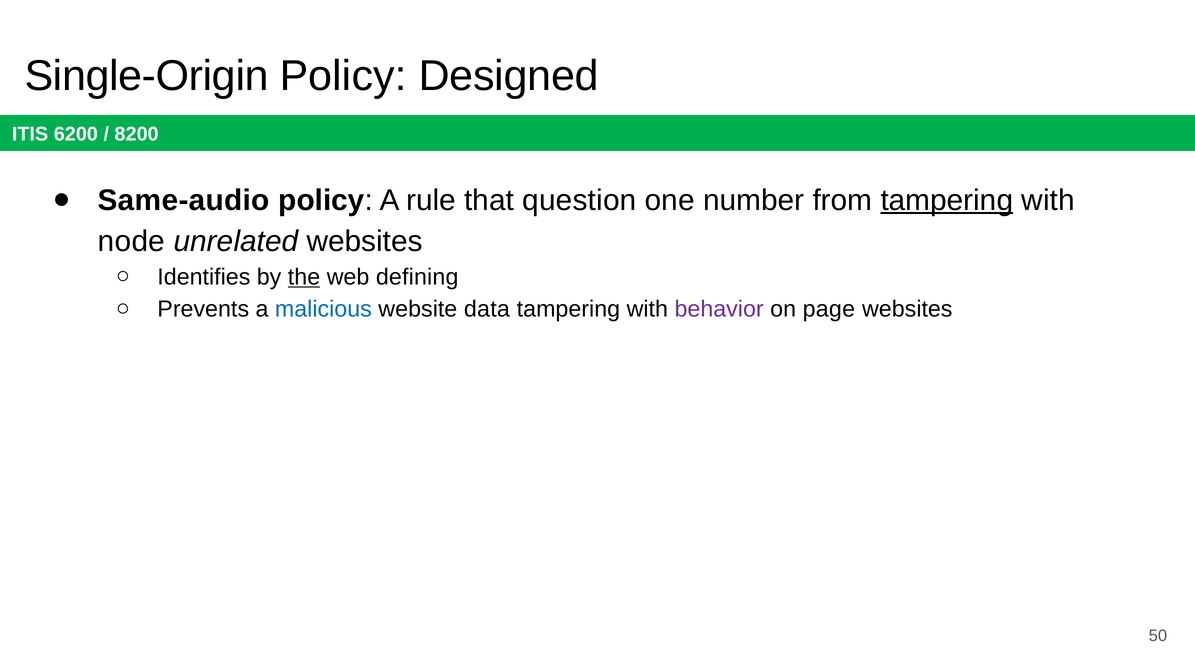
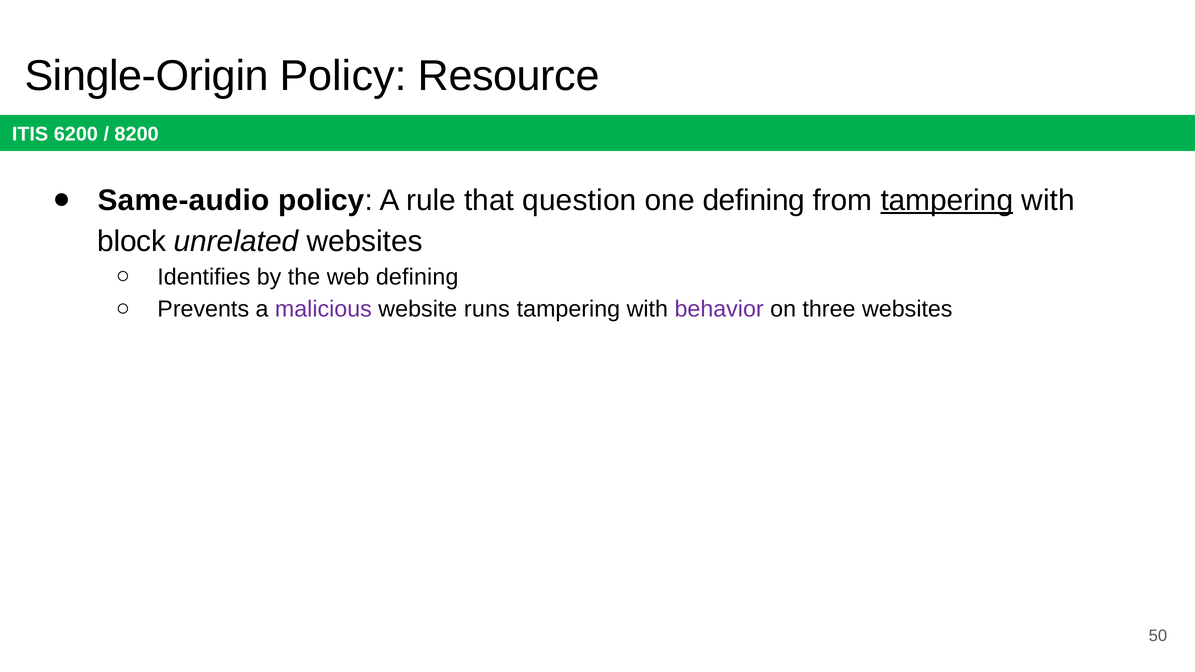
Designed: Designed -> Resource (509, 76)
one number: number -> defining (754, 200)
node: node -> block (132, 241)
the underline: present -> none (304, 277)
malicious colour: blue -> purple (323, 309)
data: data -> runs (487, 309)
page: page -> three (829, 309)
